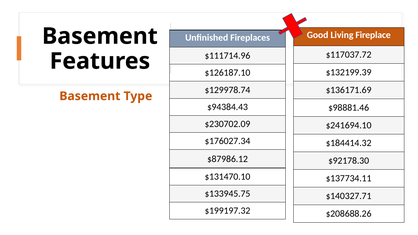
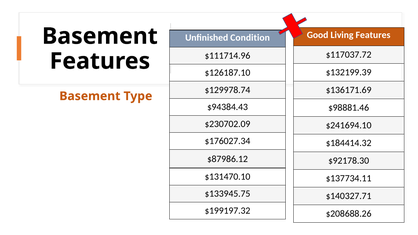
Living Fireplace: Fireplace -> Features (373, 35)
Fireplaces: Fireplaces -> Condition (250, 38)
